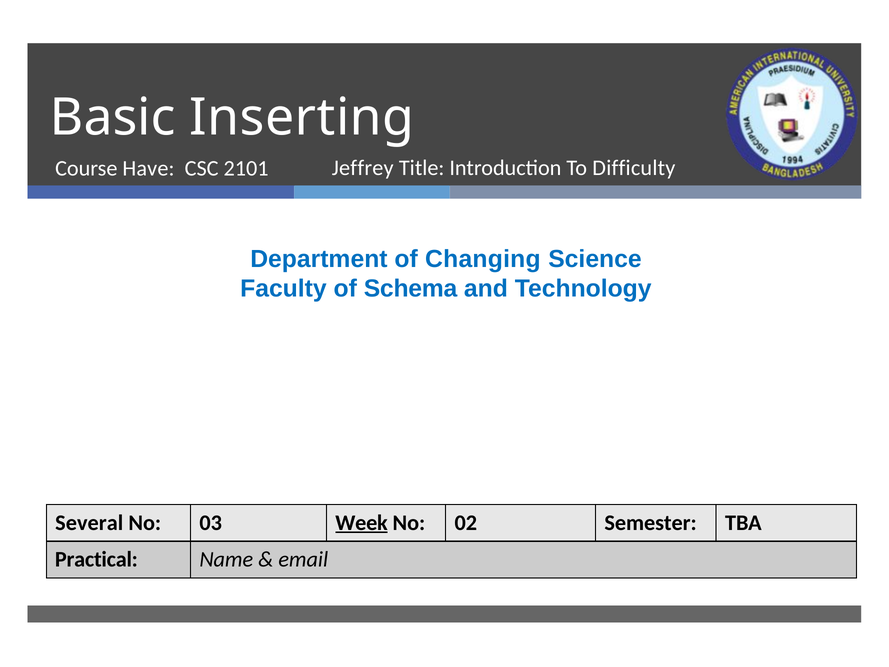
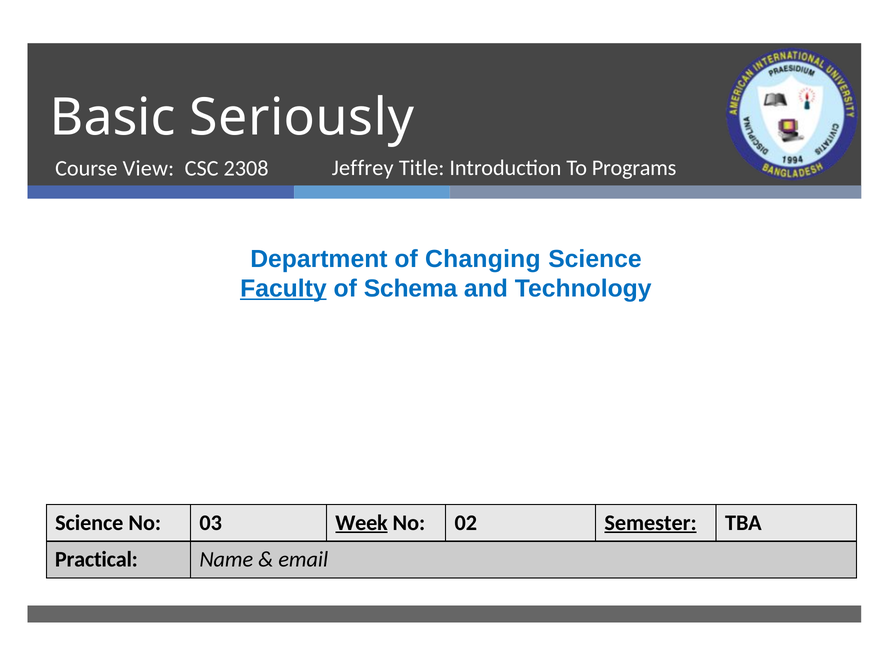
Inserting: Inserting -> Seriously (302, 117)
Difficulty: Difficulty -> Programs (634, 168)
Have: Have -> View (148, 168)
2101: 2101 -> 2308 (246, 168)
Faculty underline: none -> present (283, 288)
Several: Several -> Science (89, 522)
Semester underline: none -> present (651, 522)
